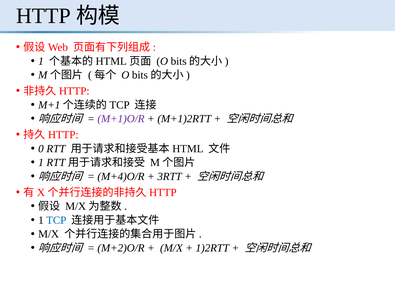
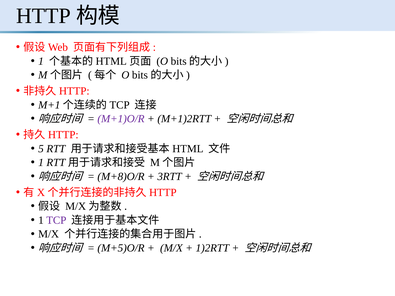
0: 0 -> 5 (41, 149)
M+4)O/R: M+4)O/R -> M+8)O/R (121, 177)
TCP colour: blue -> purple (56, 220)
M+2)O/R: M+2)O/R -> M+5)O/R (121, 248)
